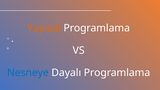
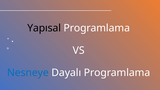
Yapısal colour: orange -> black (44, 28)
